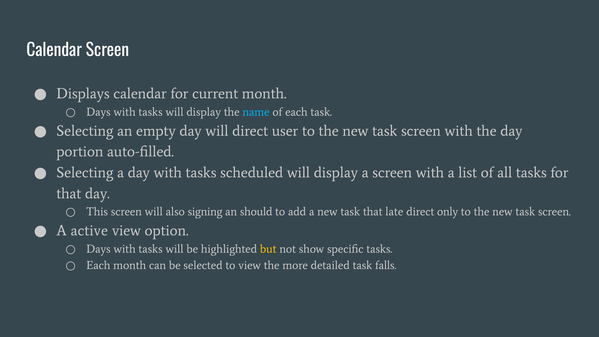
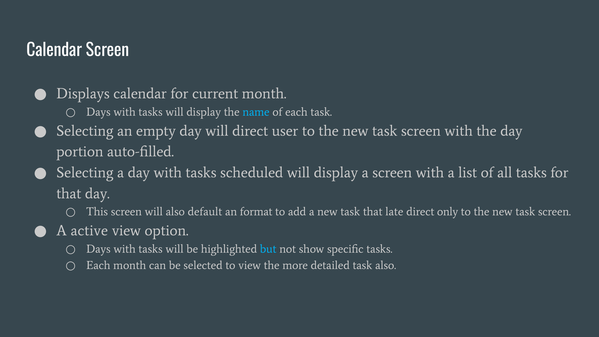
signing: signing -> default (205, 212)
should: should -> format (256, 212)
but colour: yellow -> light blue (268, 249)
task falls: falls -> also (386, 265)
